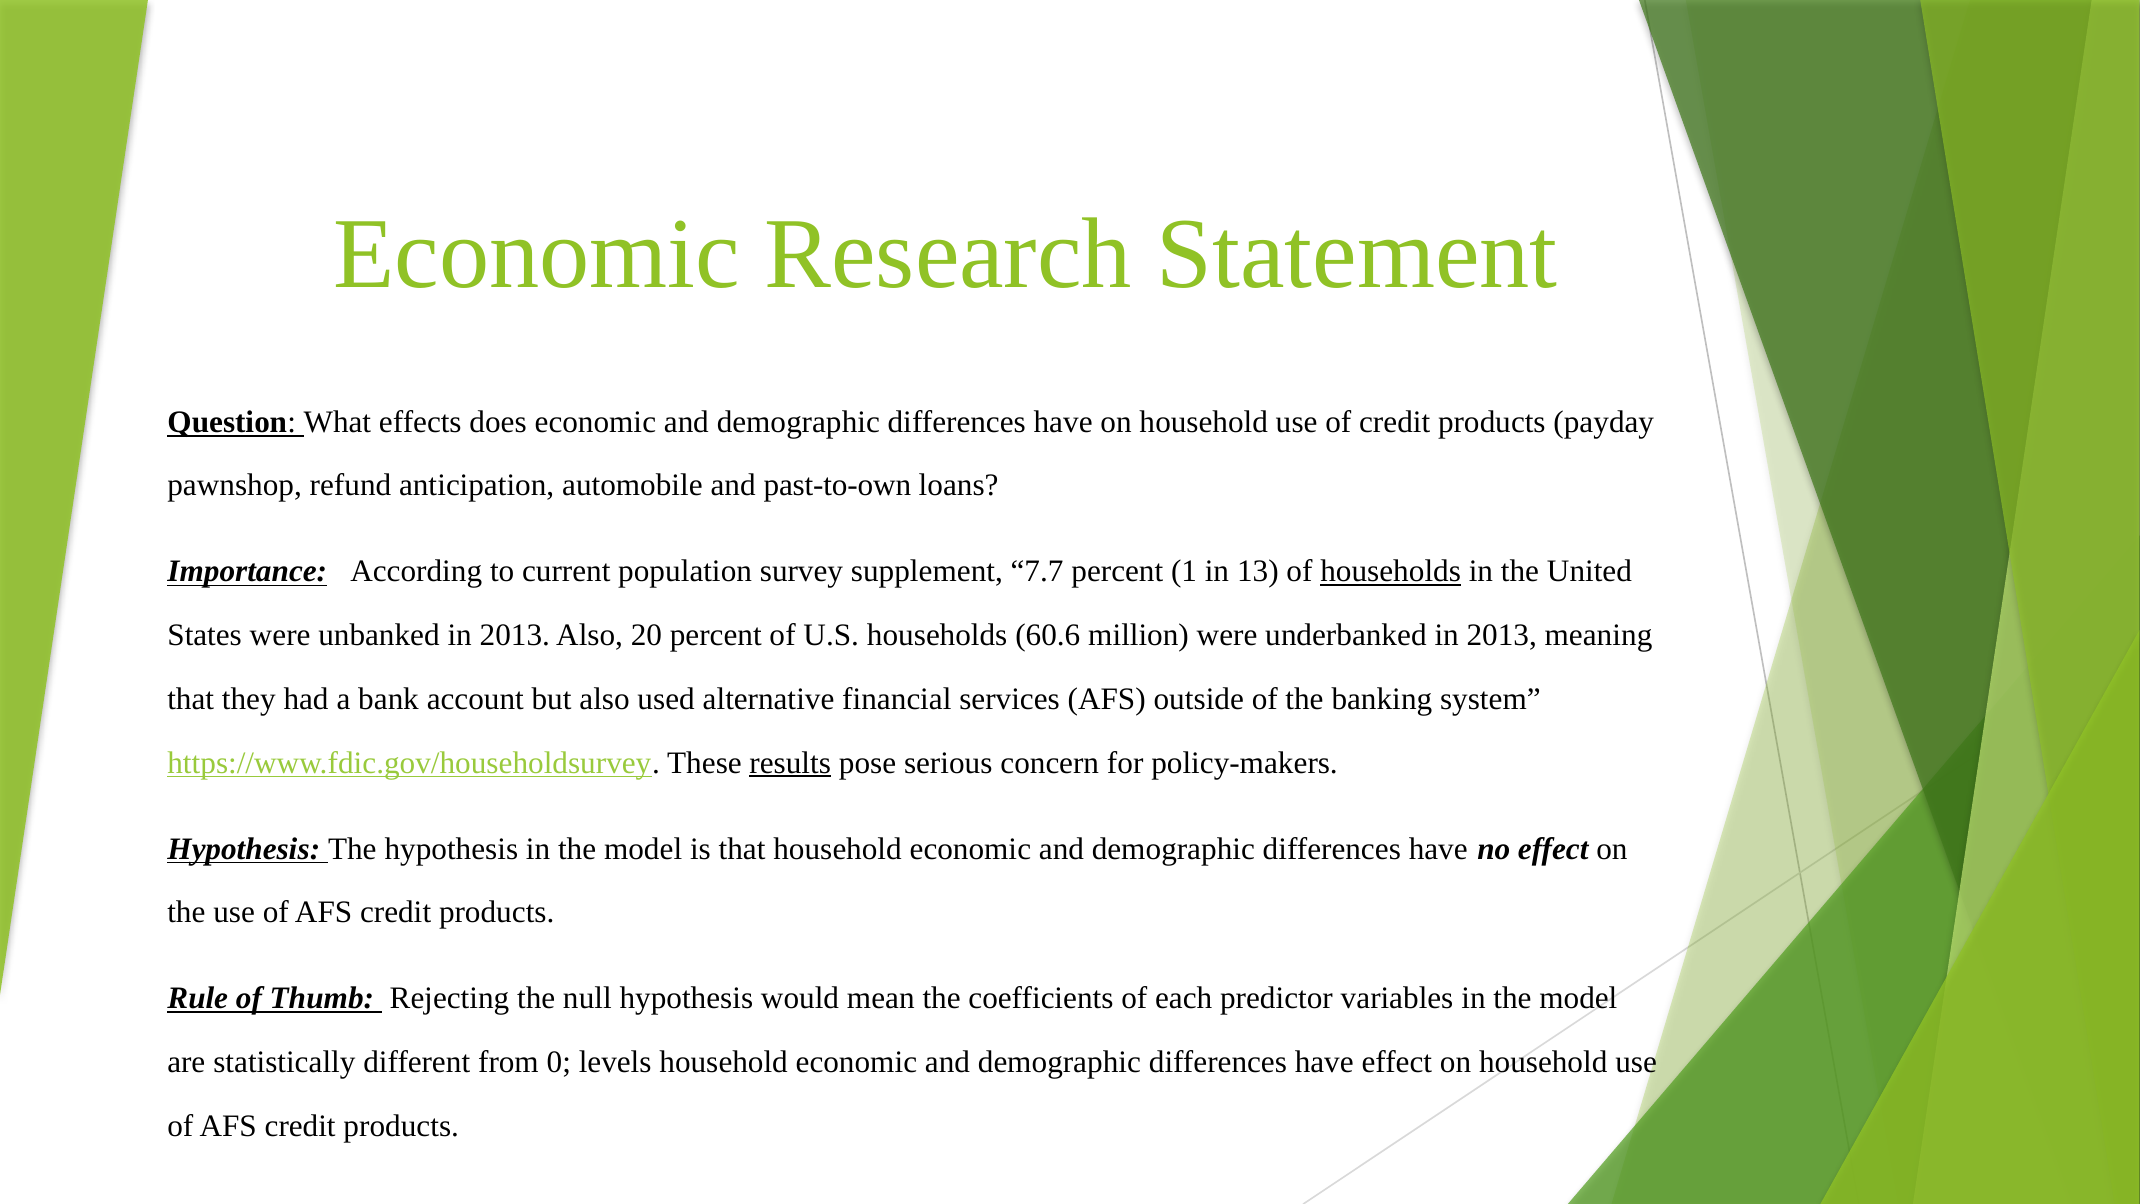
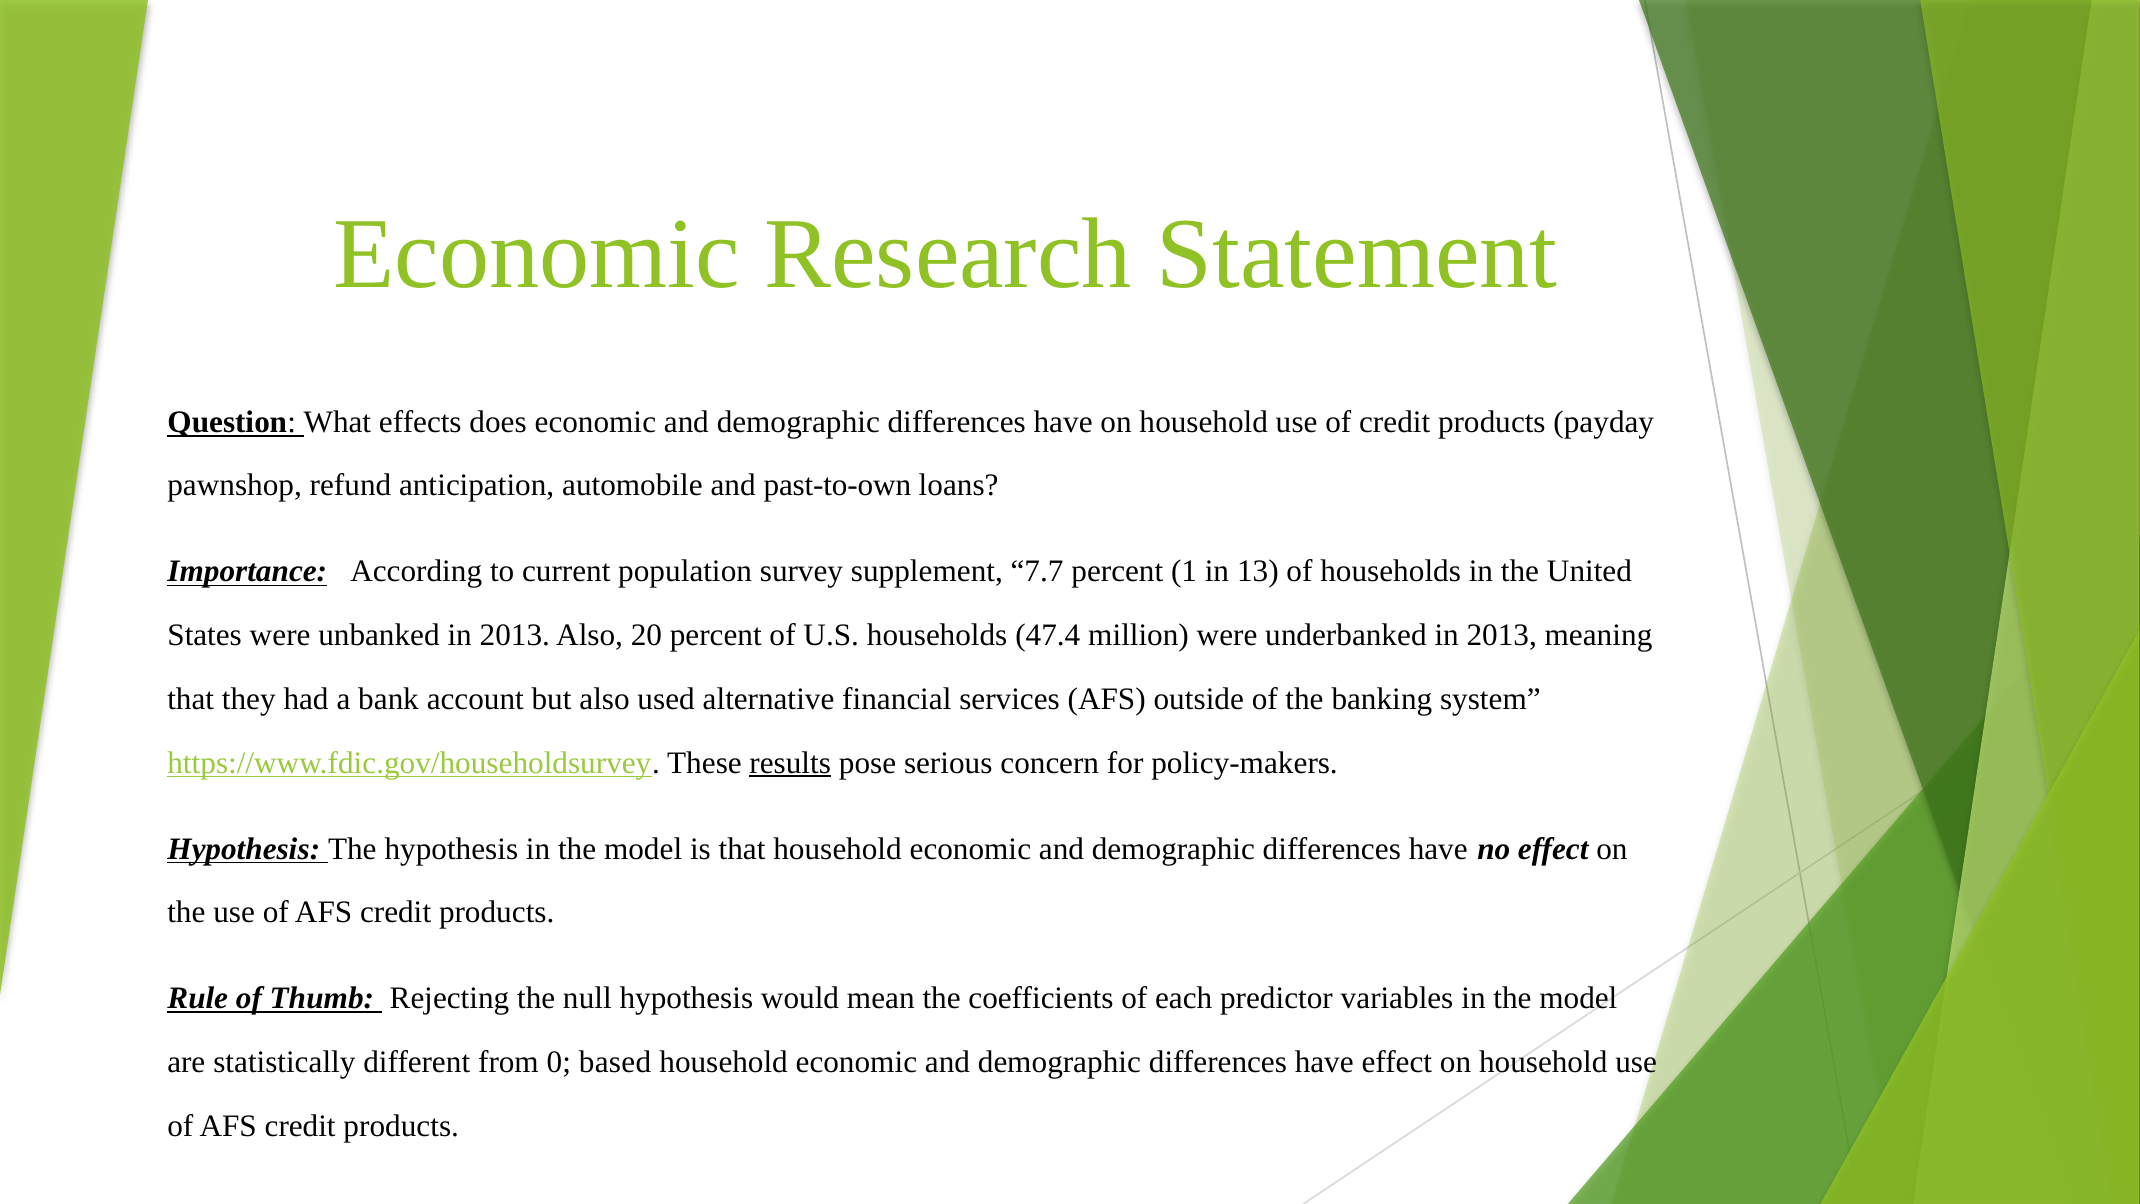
households underline: present -> none (1391, 571)
60.6: 60.6 -> 47.4 (1048, 635)
levels: levels -> based (615, 1062)
